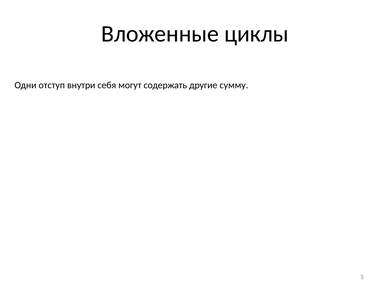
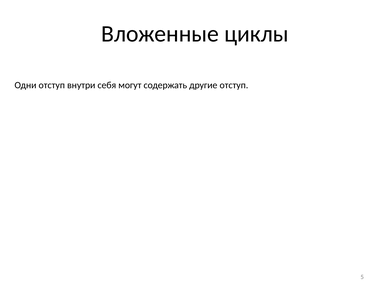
другие сумму: сумму -> отступ (234, 85)
